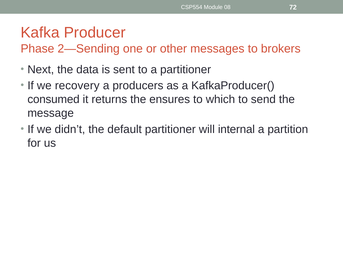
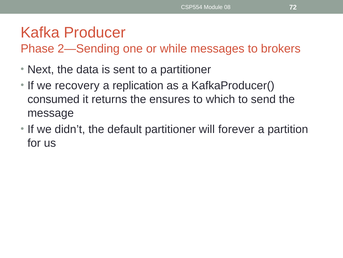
other: other -> while (173, 49)
producers: producers -> replication (138, 85)
internal: internal -> forever (236, 129)
